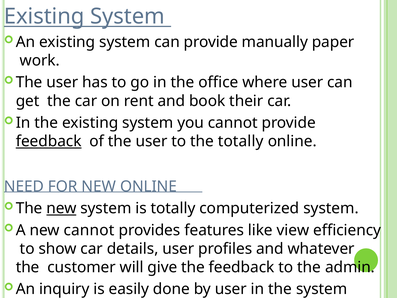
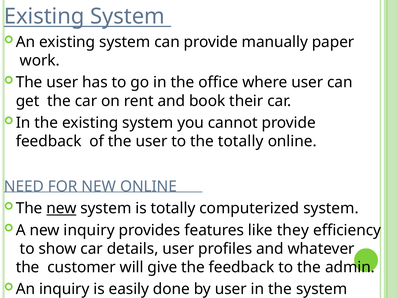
feedback underline: present -> none (49, 141)
new cannot: cannot -> inquiry (89, 230)
view: view -> they (293, 230)
